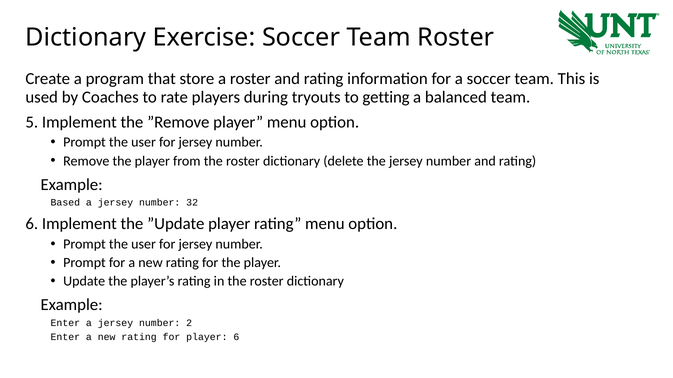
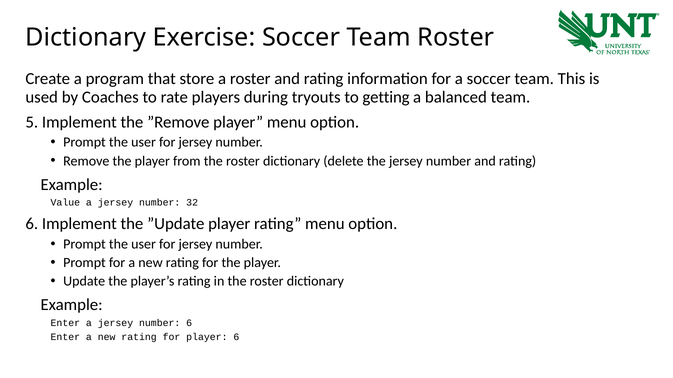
Based: Based -> Value (65, 203)
number 2: 2 -> 6 (189, 323)
